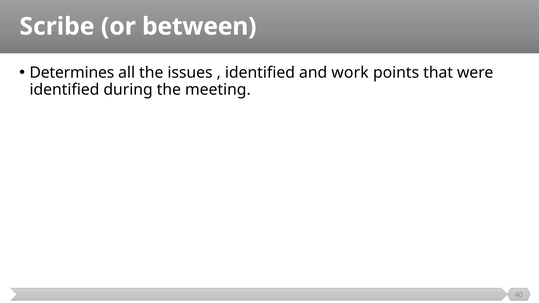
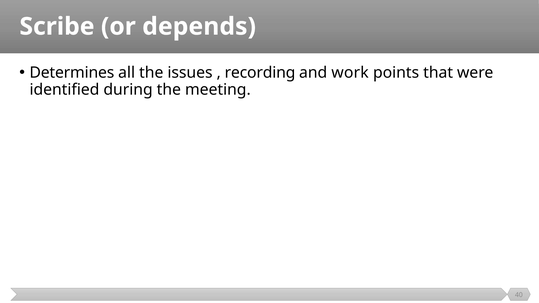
between: between -> depends (199, 27)
identified: identified -> recording (260, 73)
